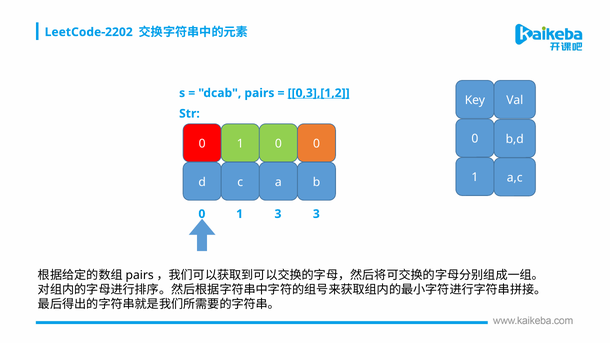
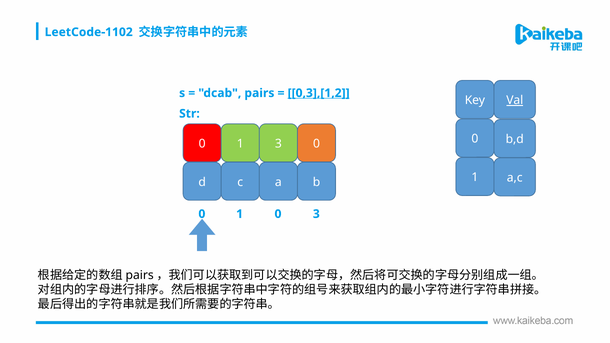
LeetCode-2202: LeetCode-2202 -> LeetCode-1102 (89, 32)
Val underline: none -> present (515, 100)
1 0: 0 -> 3 (278, 144)
1 3: 3 -> 0 (278, 214)
